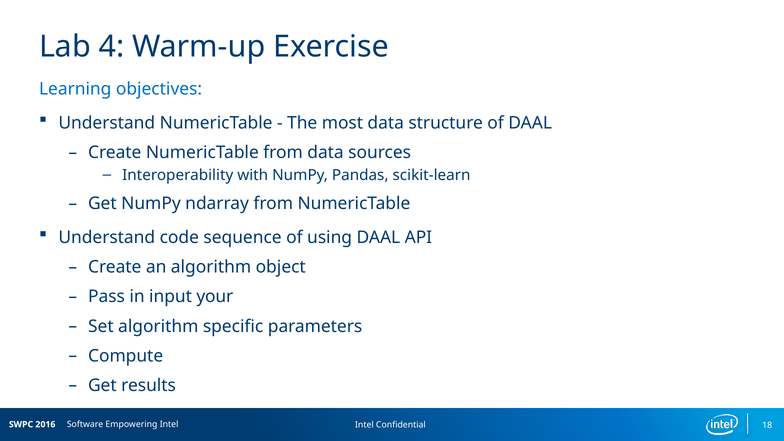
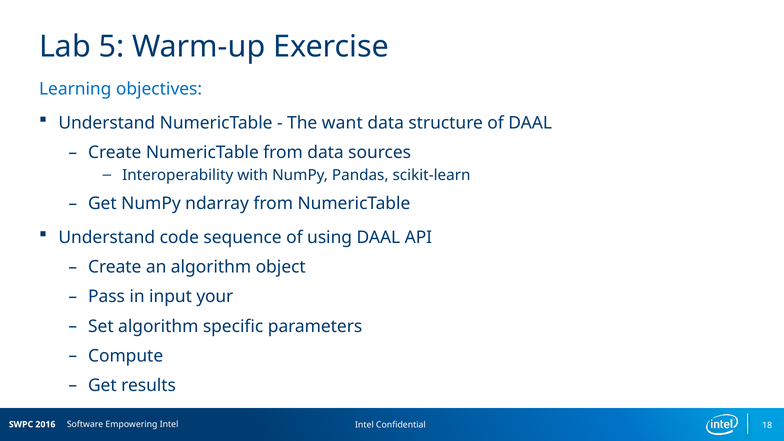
4: 4 -> 5 (111, 47)
most: most -> want (342, 123)
